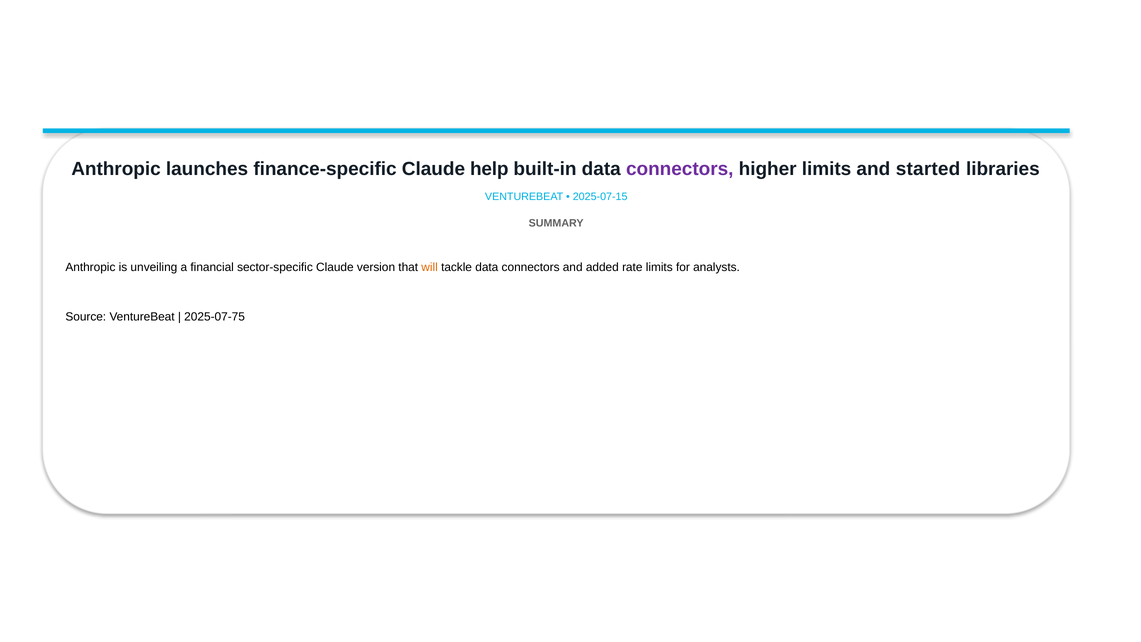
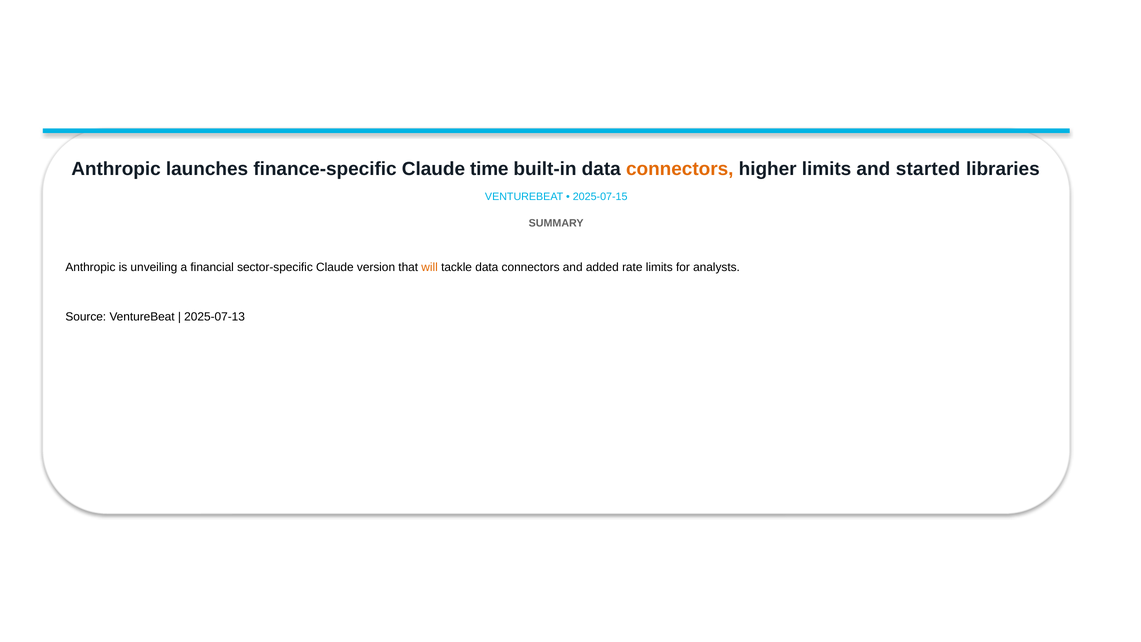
help: help -> time (489, 169)
connectors colour: purple -> orange (680, 169)
2025-07-75: 2025-07-75 -> 2025-07-13 (215, 317)
